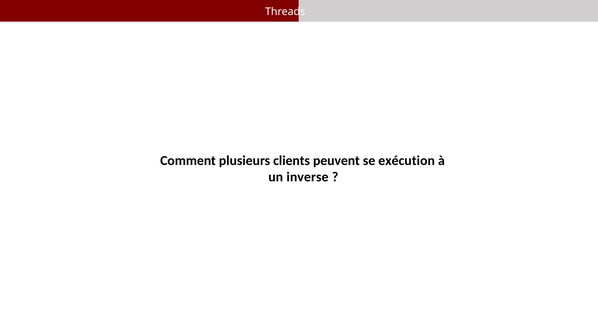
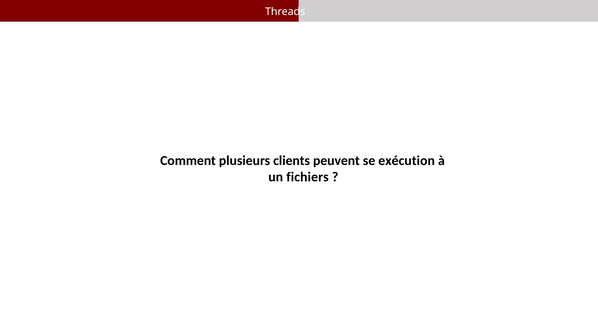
inverse: inverse -> fichiers (307, 177)
